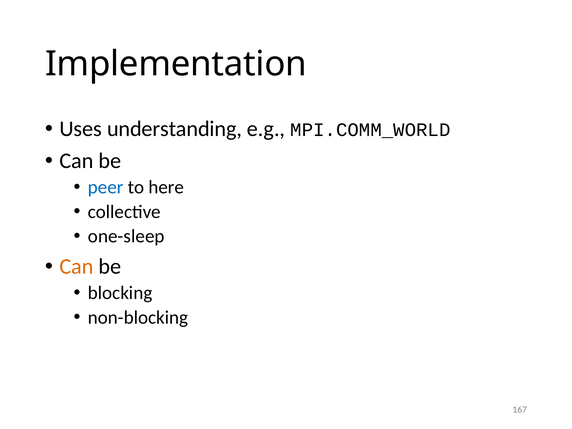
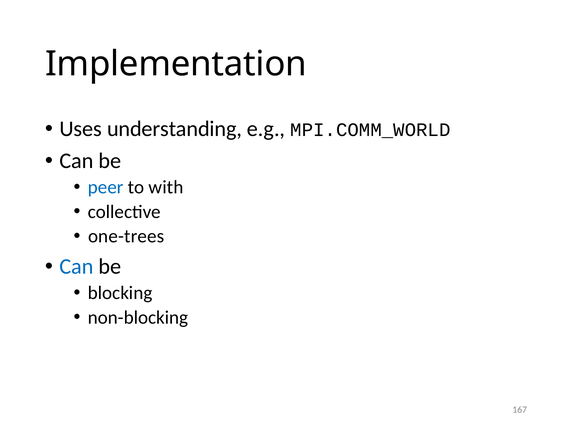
here: here -> with (166, 187)
one-sleep: one-sleep -> one-trees (126, 236)
Can colour: orange -> blue (76, 267)
